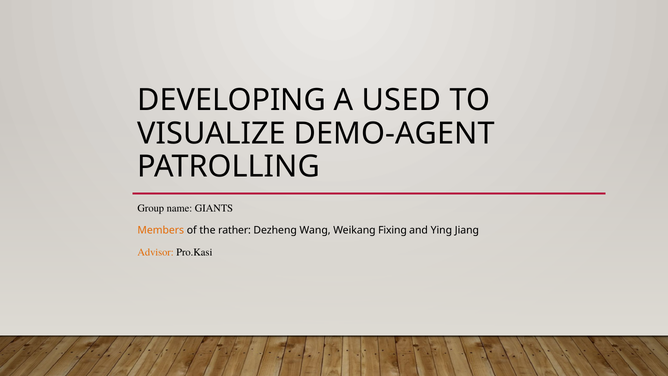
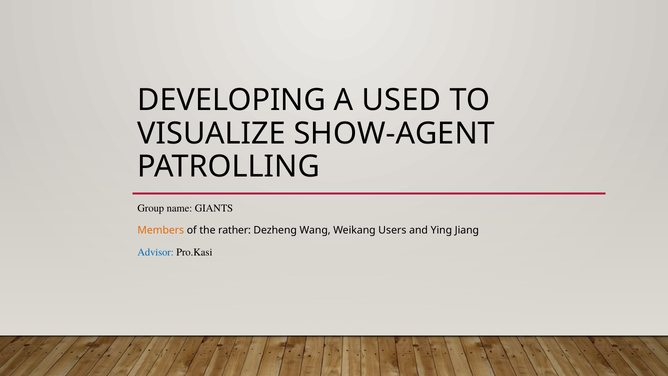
DEMO-AGENT: DEMO-AGENT -> SHOW-AGENT (394, 133)
Fixing: Fixing -> Users (392, 230)
Advisor colour: orange -> blue (156, 252)
